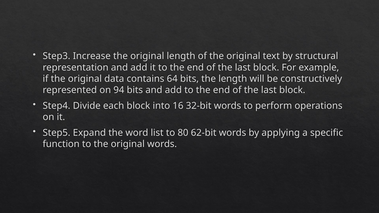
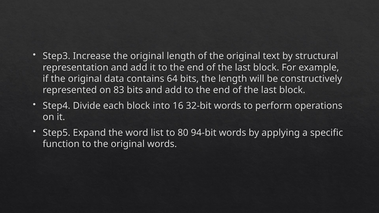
94: 94 -> 83 (119, 90)
62-bit: 62-bit -> 94-bit (204, 133)
